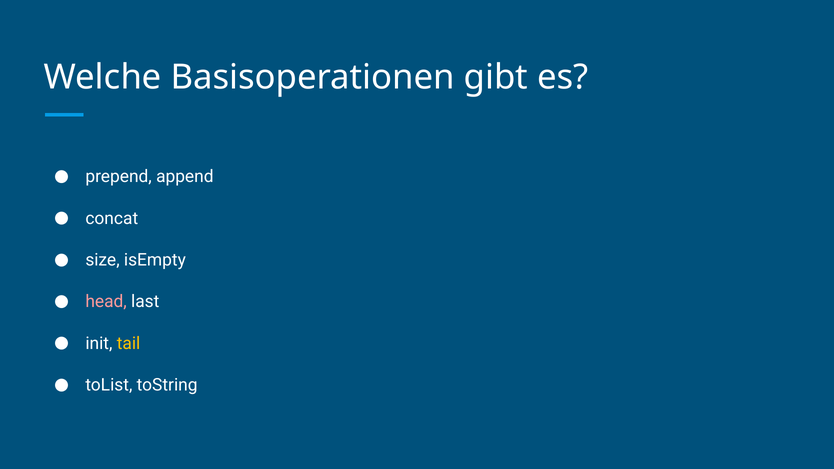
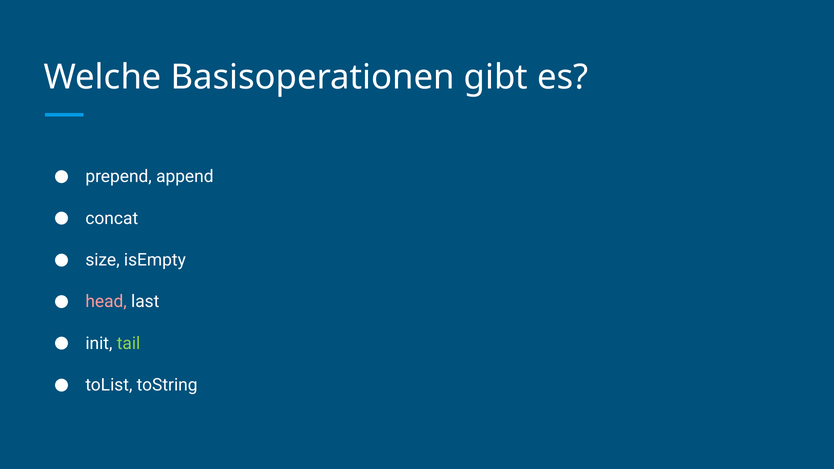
tail colour: yellow -> light green (129, 343)
